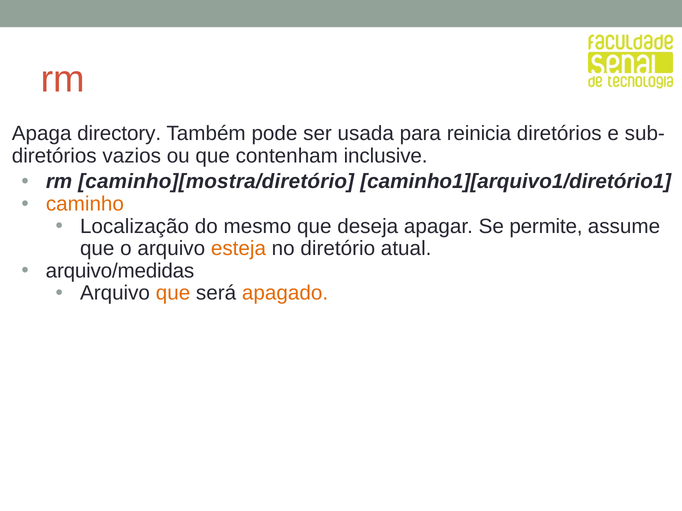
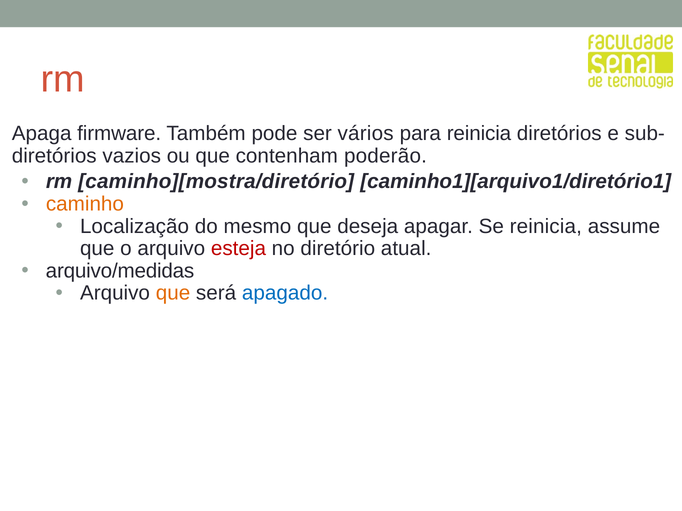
directory: directory -> firmware (119, 134)
usada: usada -> vários (366, 134)
inclusive: inclusive -> poderão (385, 156)
Se permite: permite -> reinicia (546, 226)
esteja colour: orange -> red (238, 249)
apagado colour: orange -> blue (285, 293)
